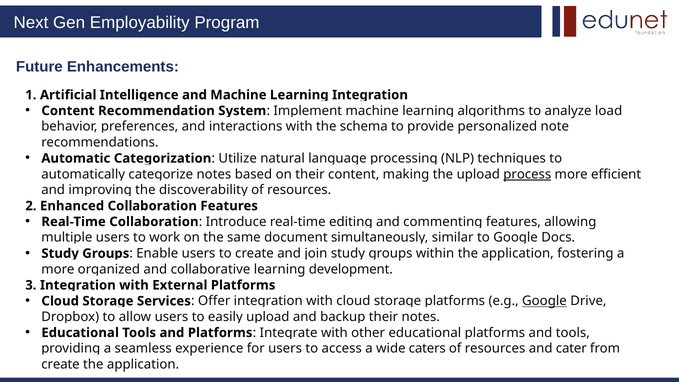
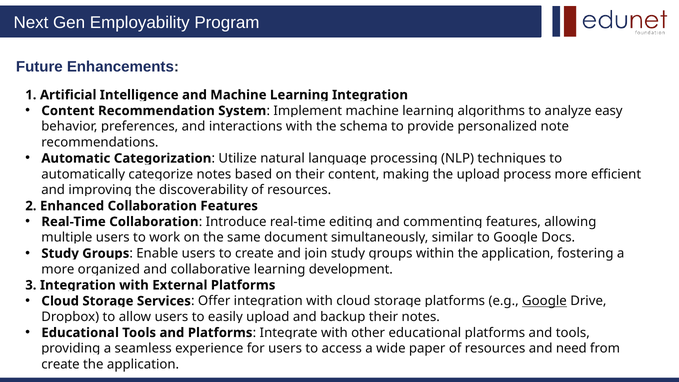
load: load -> easy (609, 111)
process underline: present -> none (527, 174)
caters: caters -> paper (427, 349)
cater: cater -> need (571, 349)
